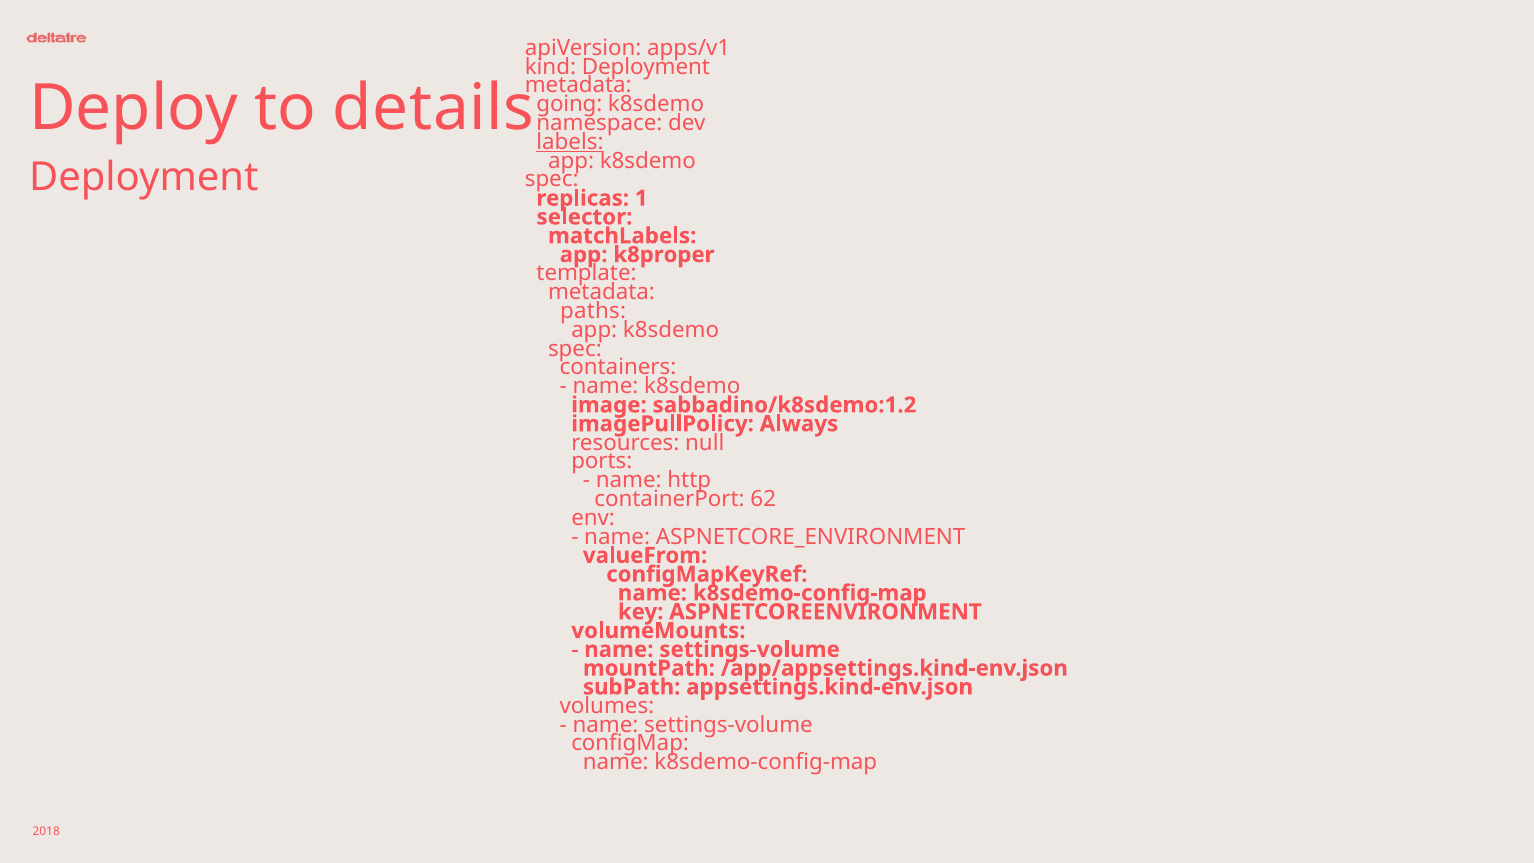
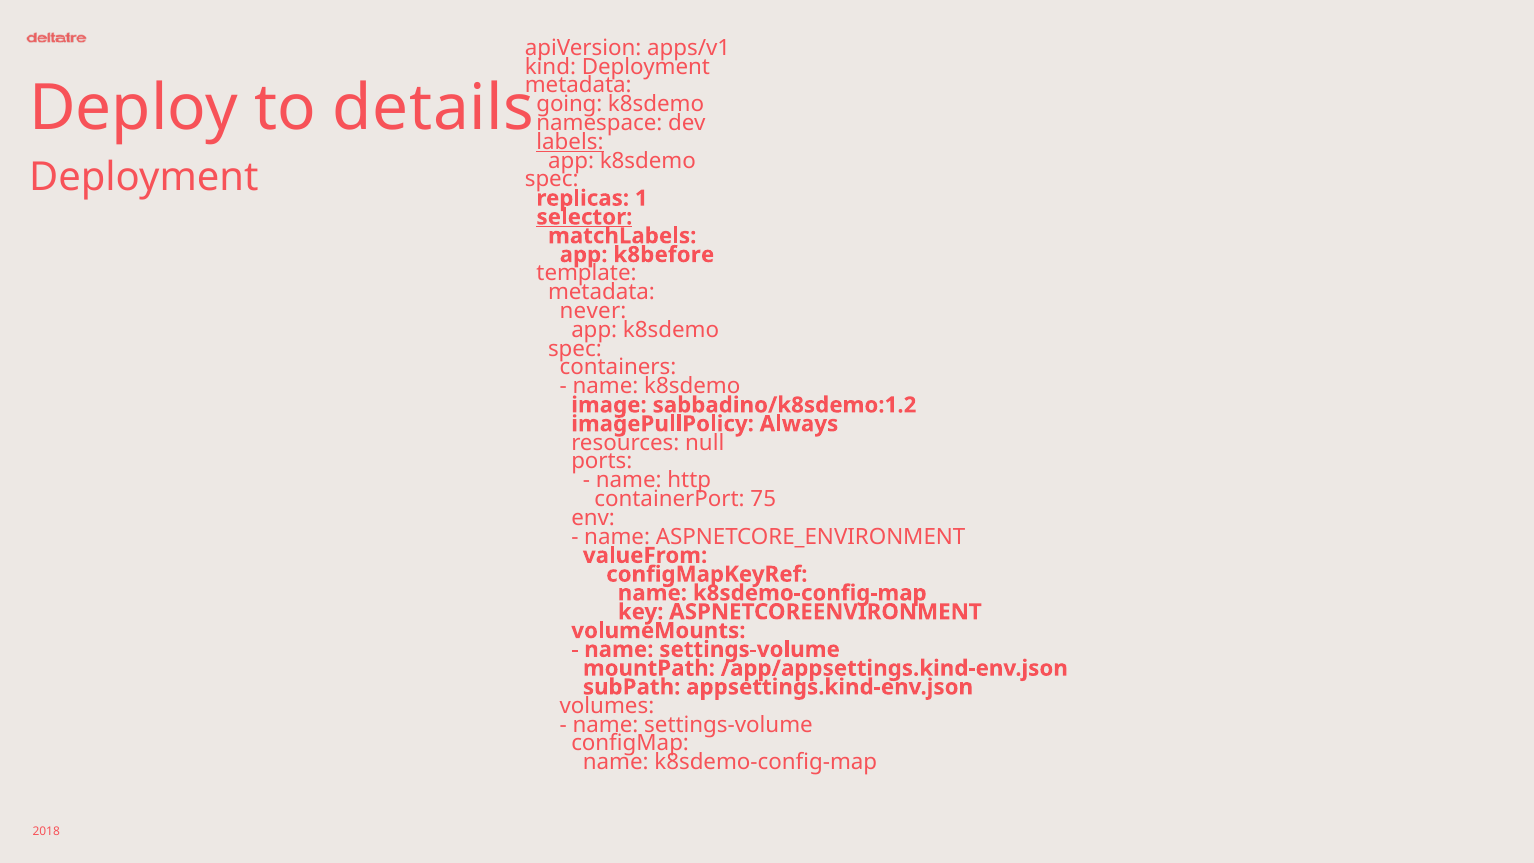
selector underline: none -> present (584, 217)
k8proper: k8proper -> k8before (664, 255)
paths: paths -> never (593, 311)
62: 62 -> 75 (763, 499)
